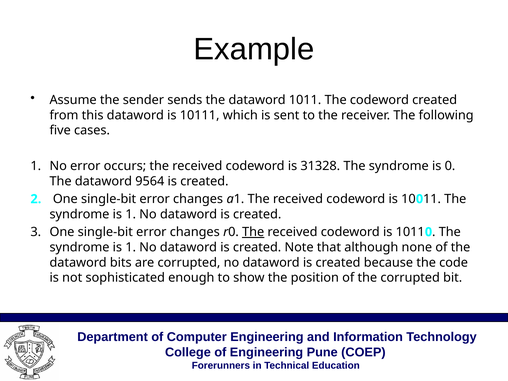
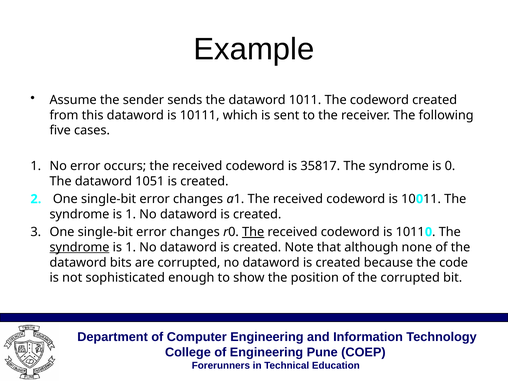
31328: 31328 -> 35817 (320, 166)
9564: 9564 -> 1051 (150, 181)
syndrome underline: none -> present (79, 247)
